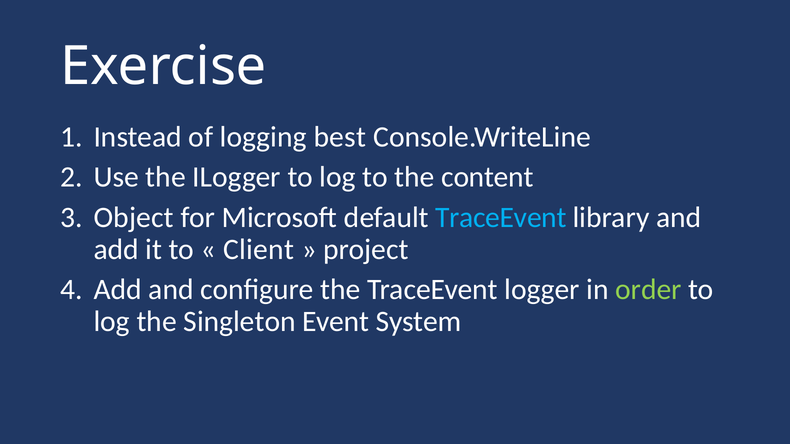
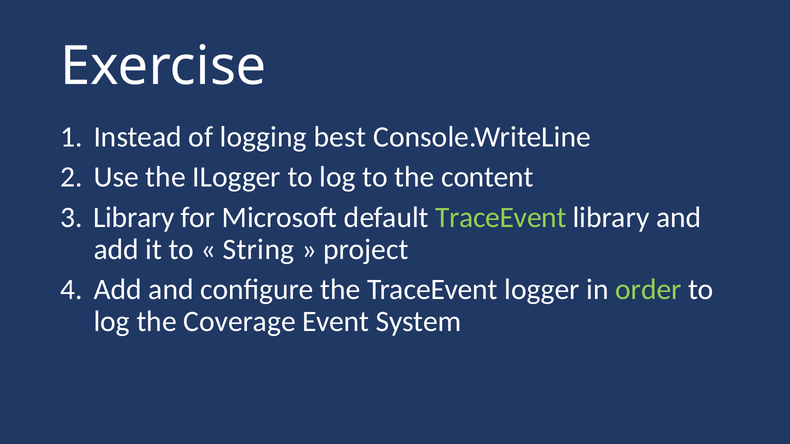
Object: Object -> Library (134, 218)
TraceEvent colour: light blue -> light green (501, 218)
Client: Client -> String (259, 250)
Singleton: Singleton -> Coverage (240, 322)
